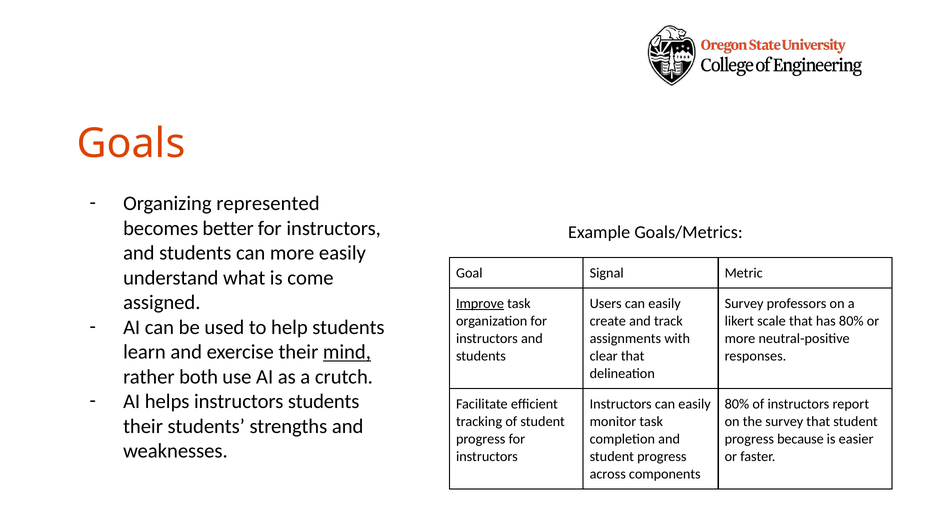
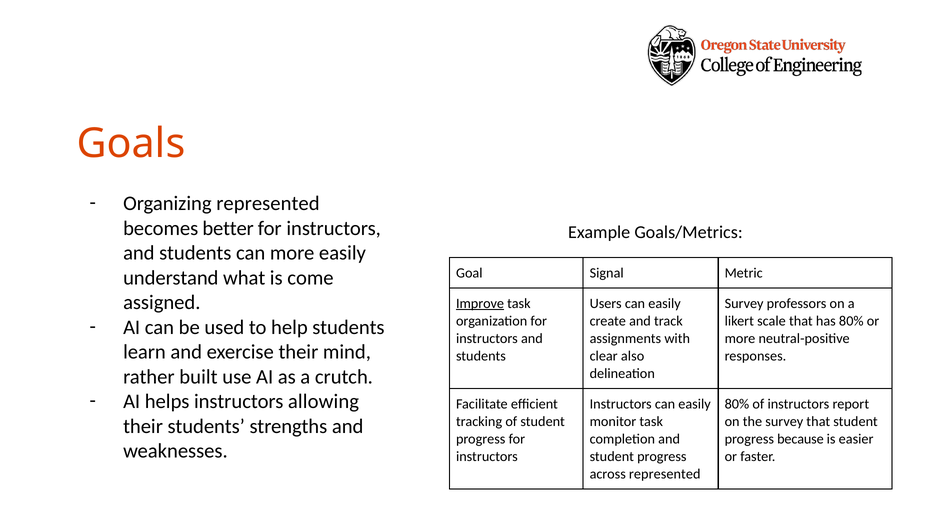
mind underline: present -> none (347, 352)
clear that: that -> also (633, 356)
both: both -> built (198, 377)
instructors students: students -> allowing (324, 402)
across components: components -> represented (665, 474)
